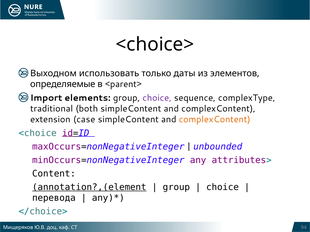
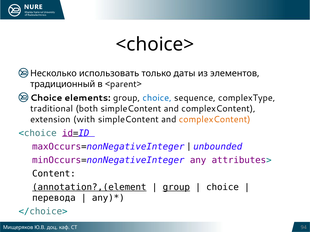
Выходном: Выходном -> Несколько (53, 74)
определяемые: определяемые -> традиционный (63, 84)
Import: Import -> Choice (46, 98)
choice colour: purple -> blue (157, 98)
case: case -> with (84, 120)
group underline: none -> present (176, 187)
